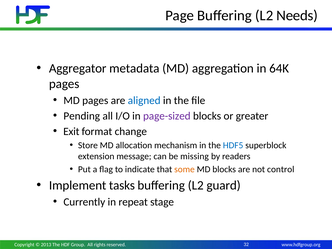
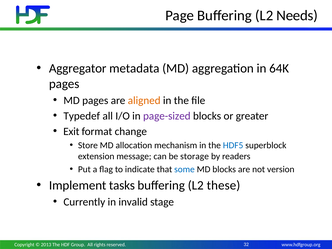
aligned colour: blue -> orange (144, 100)
Pending: Pending -> Typedef (82, 116)
missing: missing -> storage (195, 156)
some colour: orange -> blue (184, 169)
control: control -> version (281, 169)
guard: guard -> these (224, 185)
repeat: repeat -> invalid (133, 202)
